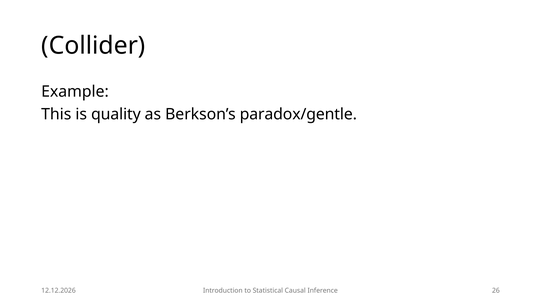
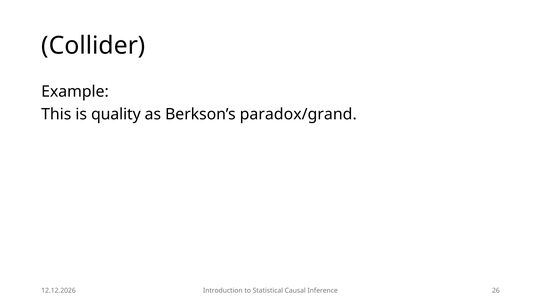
paradox/gentle: paradox/gentle -> paradox/grand (298, 114)
